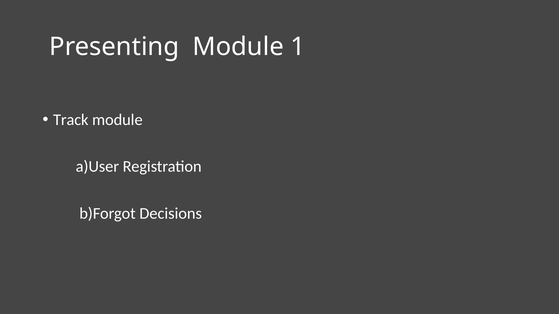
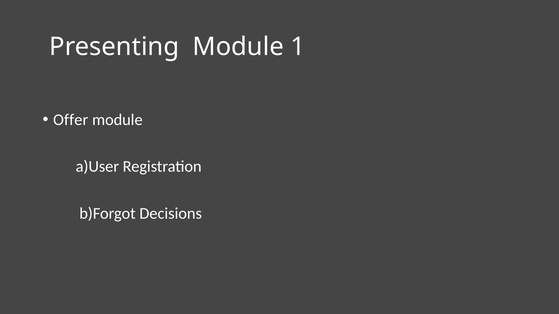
Track: Track -> Offer (71, 120)
